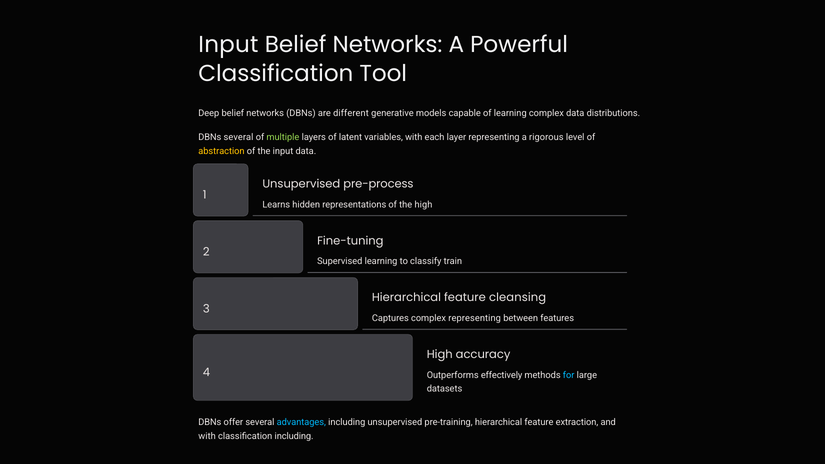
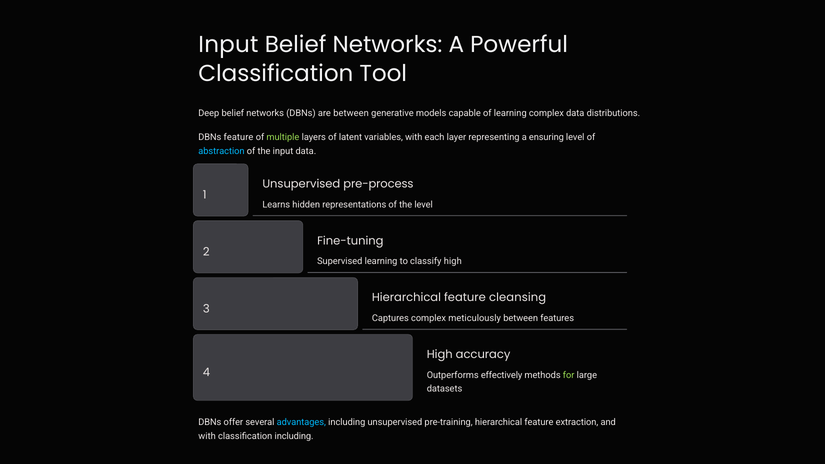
are different: different -> between (351, 113)
DBNs several: several -> feature (238, 137)
rigorous: rigorous -> ensuring (546, 137)
abstraction colour: yellow -> light blue (221, 151)
the high: high -> level (424, 205)
classify train: train -> high (453, 261)
complex representing: representing -> meticulously (475, 318)
for colour: light blue -> light green (569, 375)
